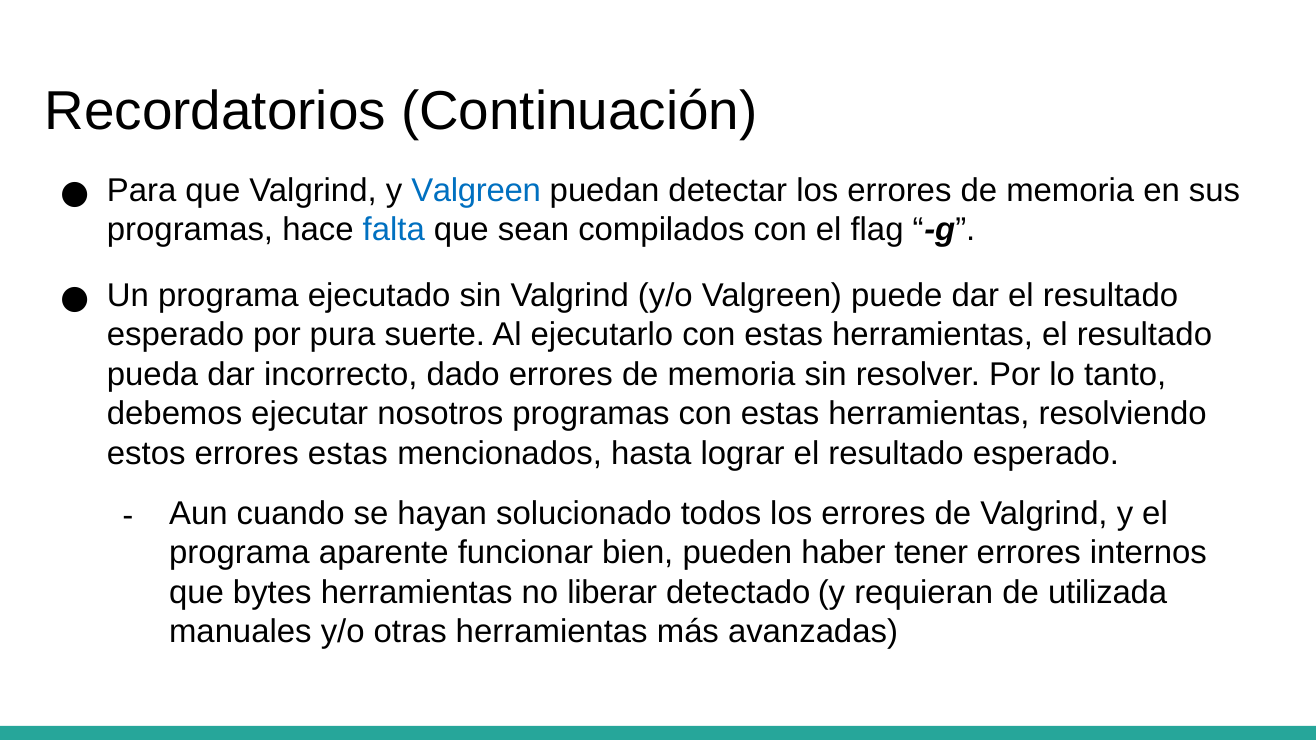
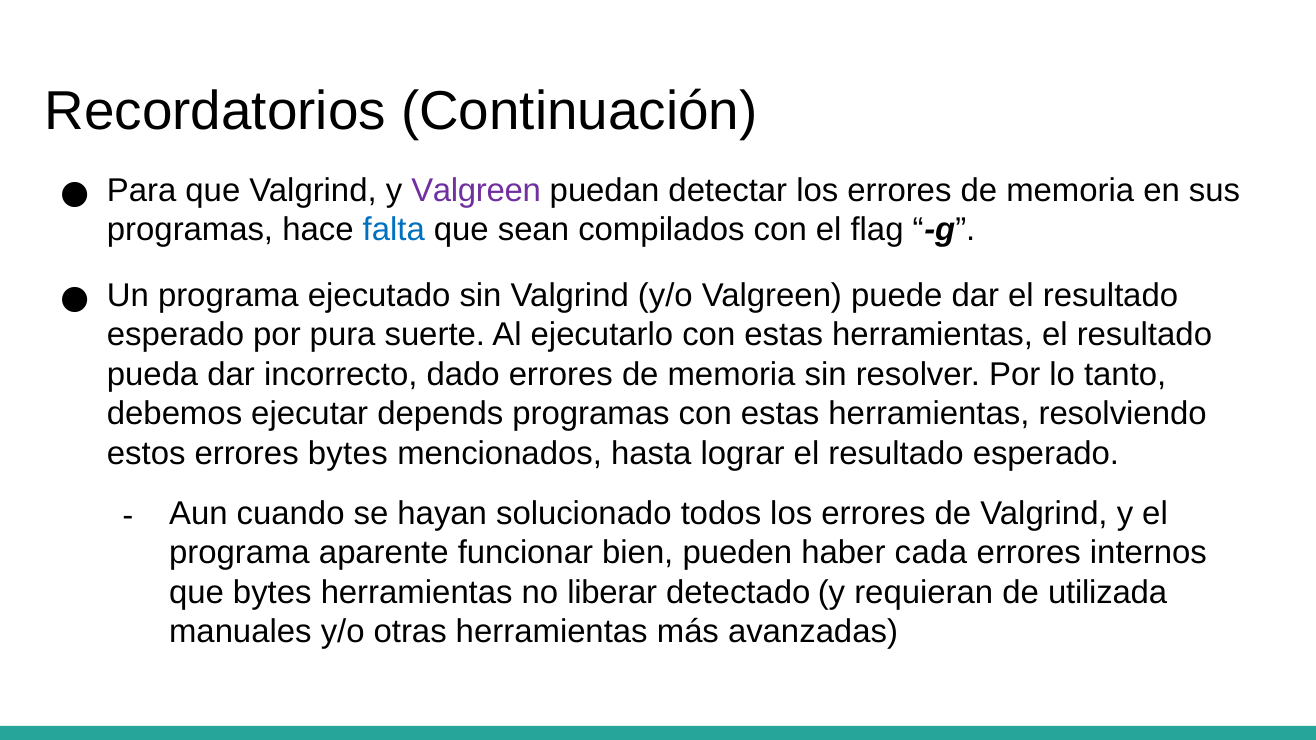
Valgreen colour: blue -> purple (476, 191)
nosotros: nosotros -> depends (440, 414)
errores estas: estas -> bytes (348, 453)
tener: tener -> cada (931, 553)
